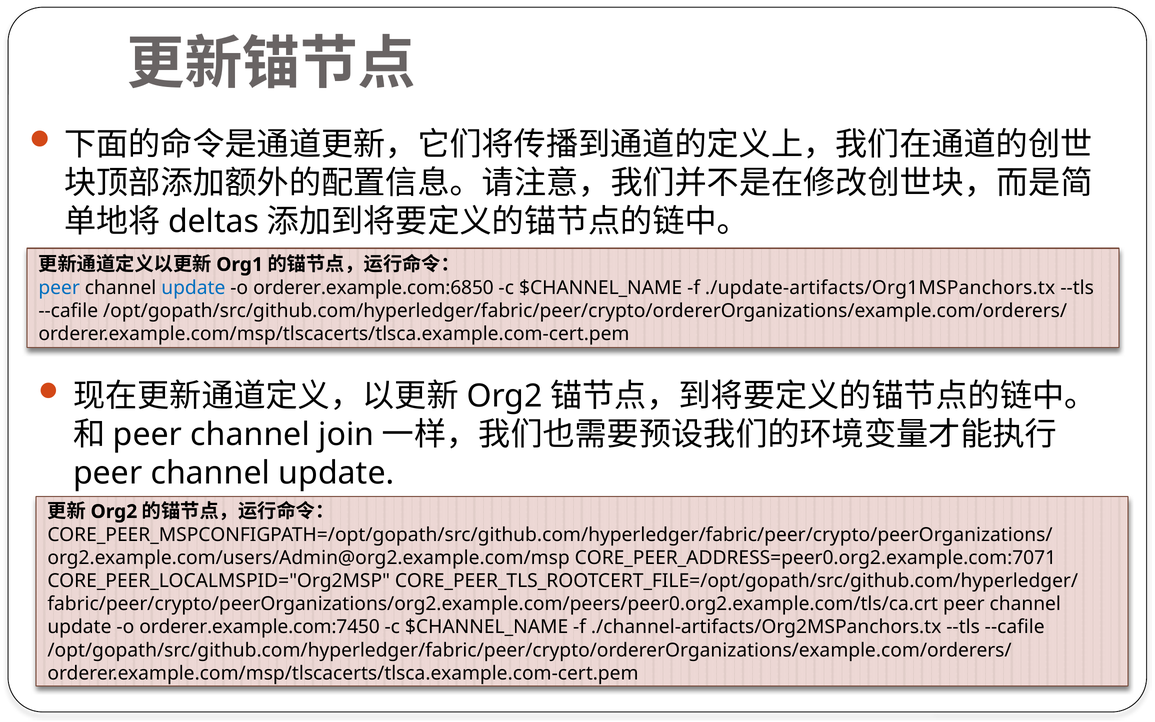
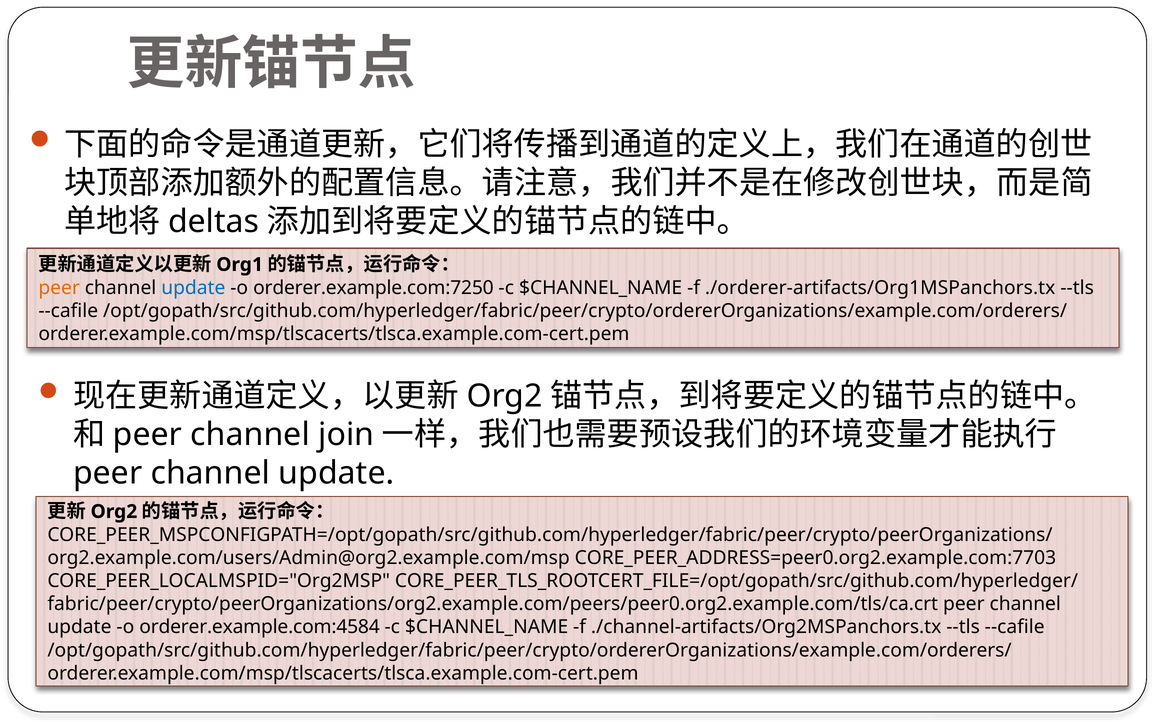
peer colour: blue -> orange (59, 288)
orderer.example.com:6850: orderer.example.com:6850 -> orderer.example.com:7250 (373, 288)
./update-artifacts/Org1MSPanchors.tx: ./update-artifacts/Org1MSPanchors.tx -> ./orderer-artifacts/Org1MSPanchors.tx (880, 288)
CORE_PEER_ADDRESS=peer0.org2.example.com:7071: CORE_PEER_ADDRESS=peer0.org2.example.com:7071 -> CORE_PEER_ADDRESS=peer0.org2.example.com:7703 (815, 558)
orderer.example.com:7450: orderer.example.com:7450 -> orderer.example.com:4584 (260, 627)
